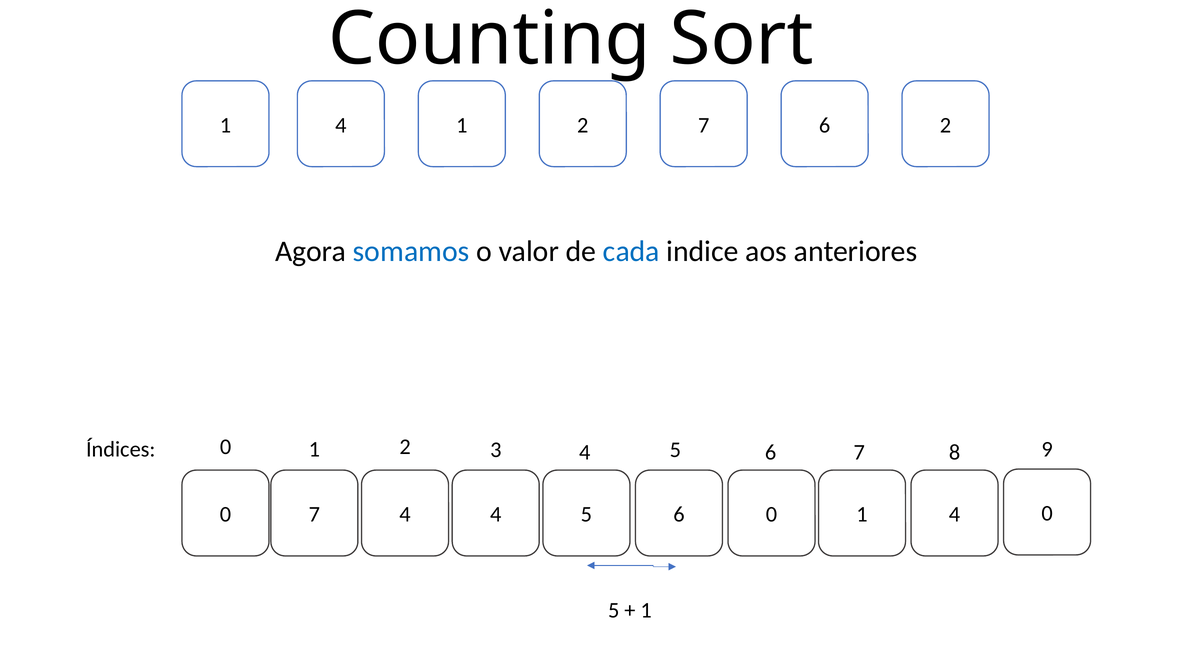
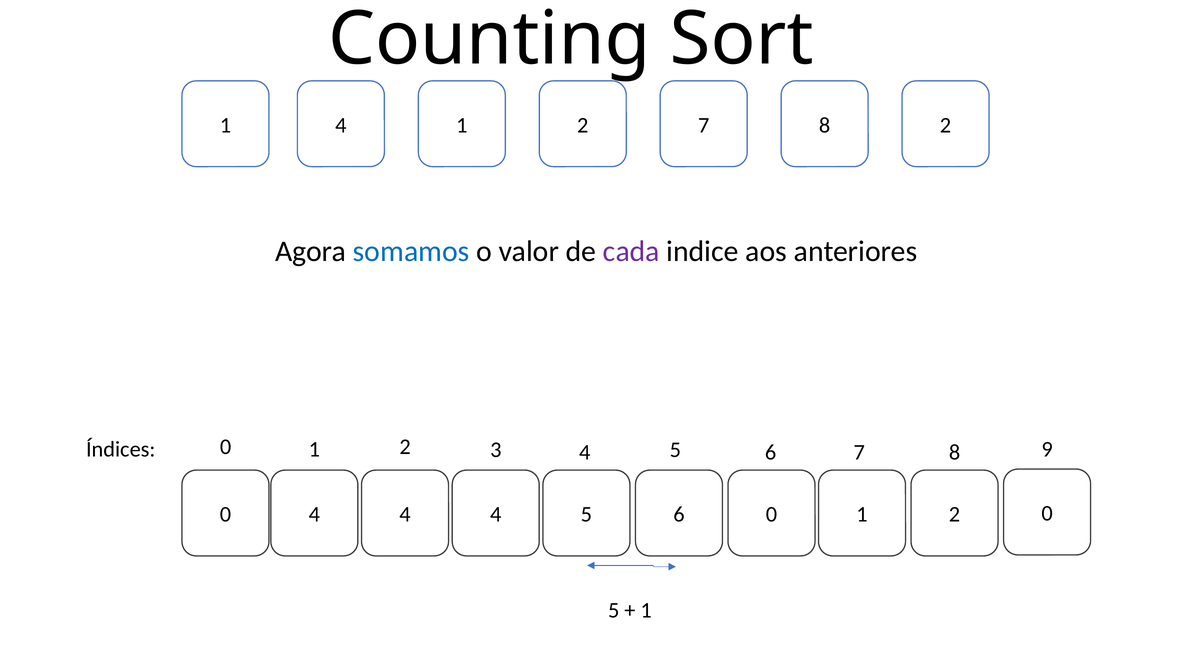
2 7 6: 6 -> 8 (825, 125)
cada colour: blue -> purple (631, 251)
0 7: 7 -> 4 (314, 515)
6 0 1 4: 4 -> 2 (955, 515)
